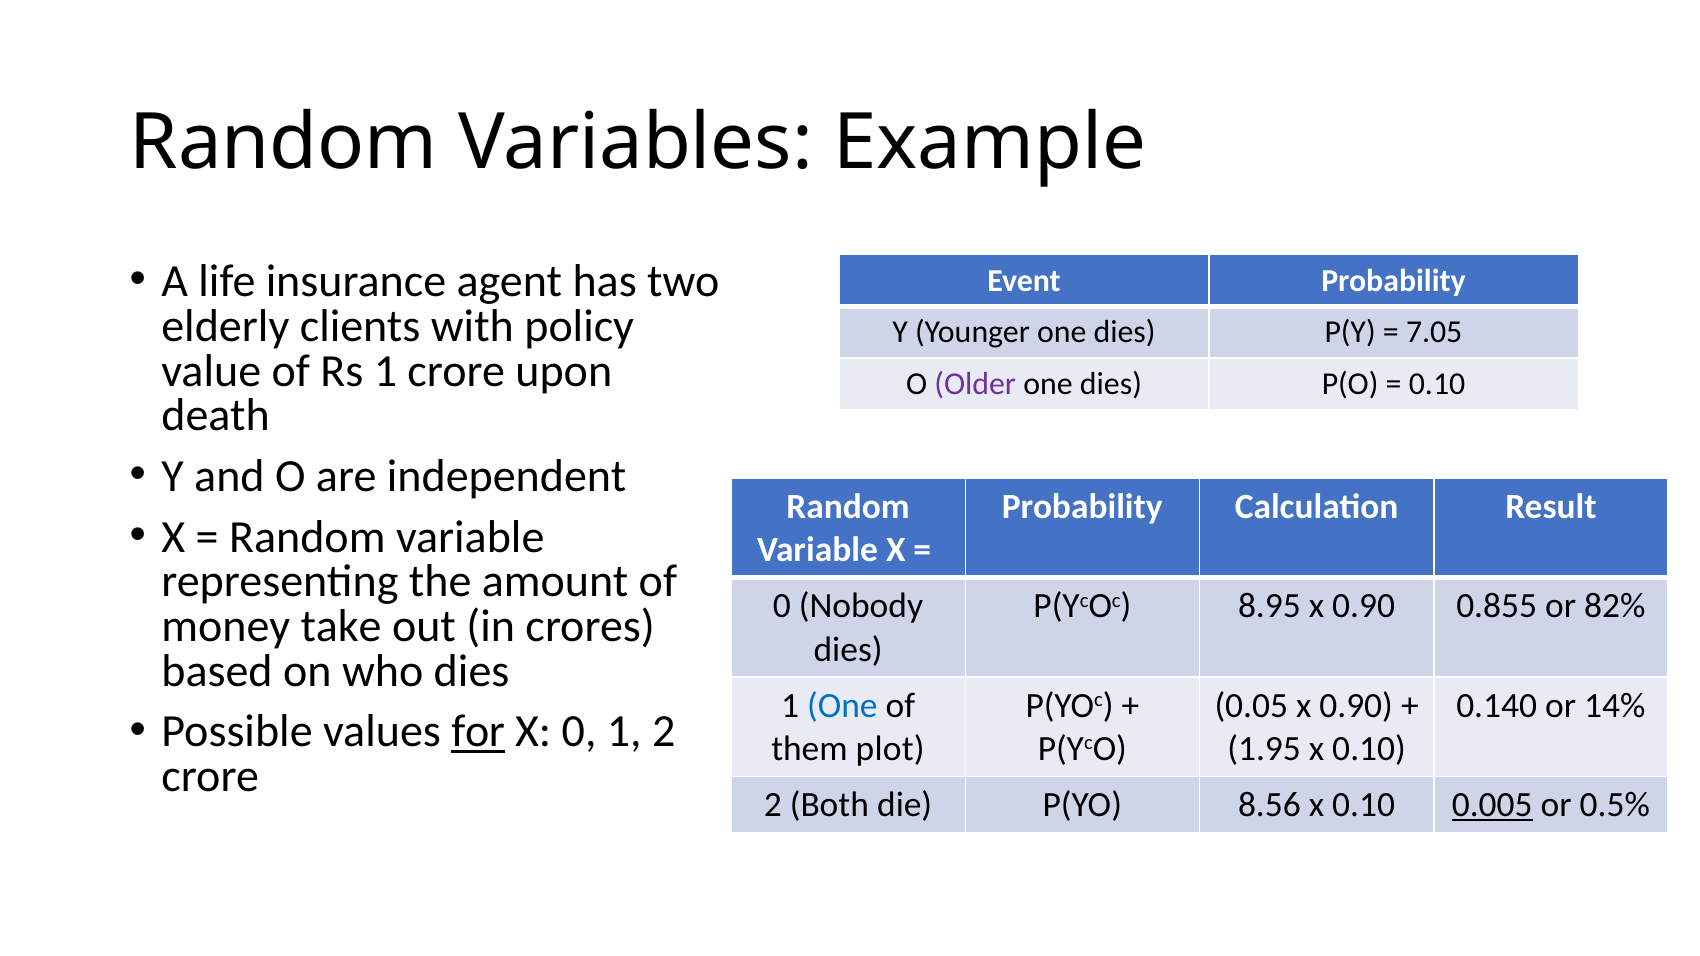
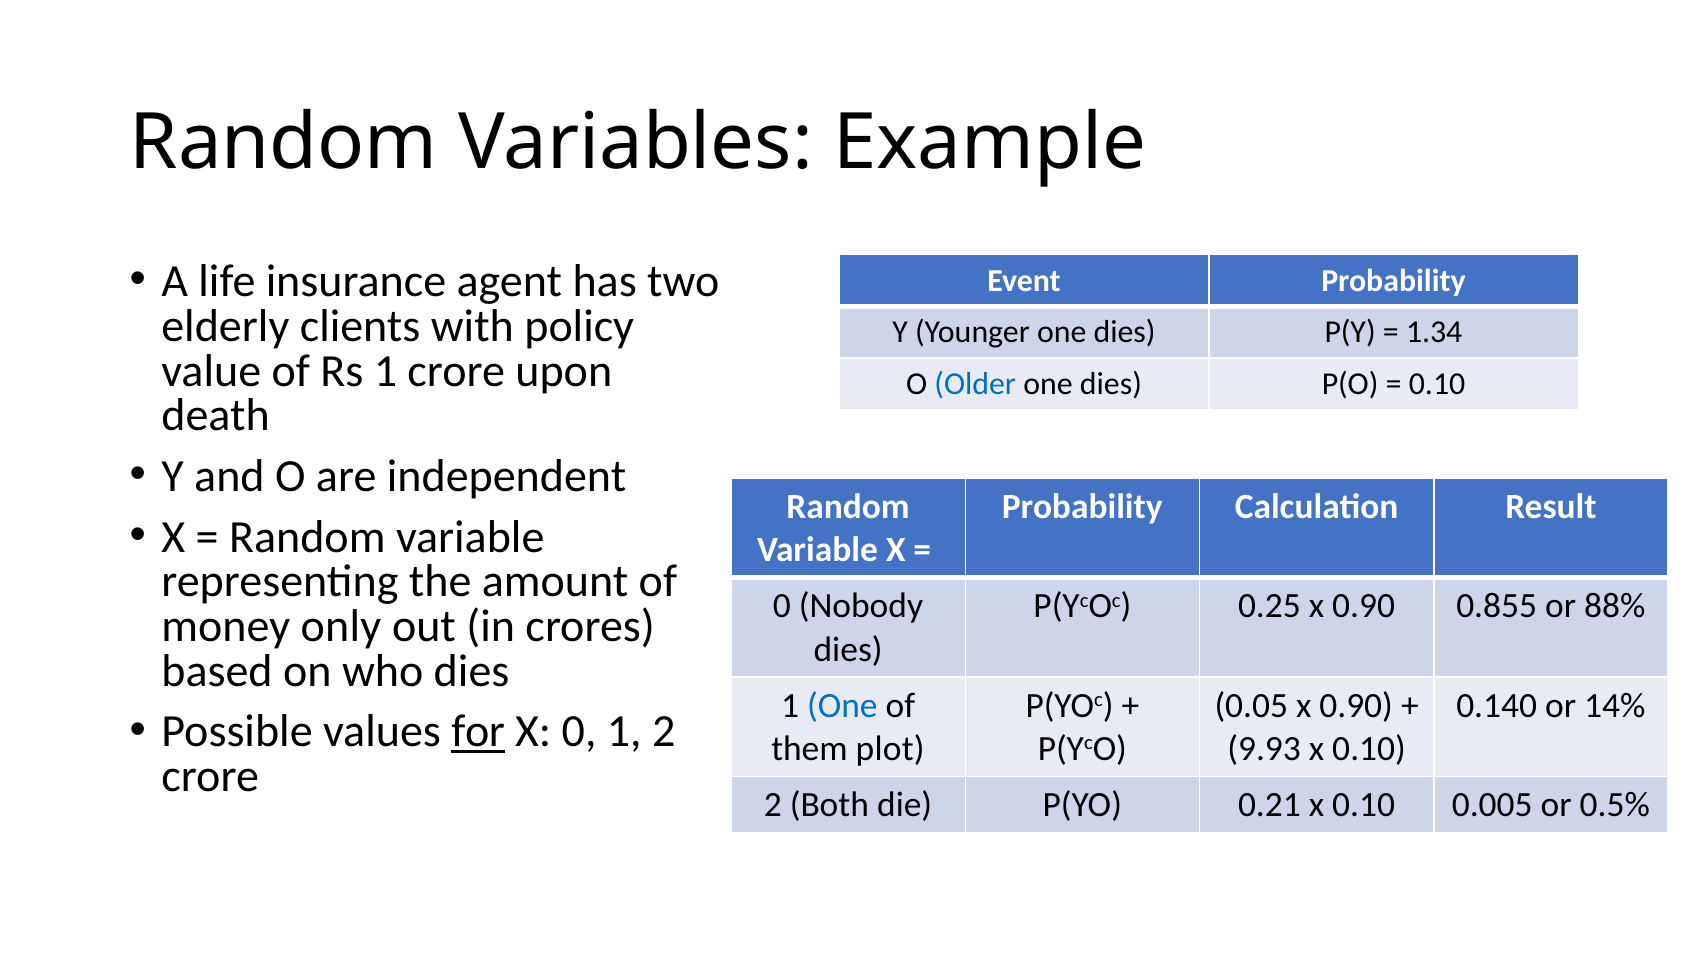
7.05: 7.05 -> 1.34 (1434, 332)
Older colour: purple -> blue (975, 384)
8.95: 8.95 -> 0.25 (1269, 606)
82%: 82% -> 88% (1615, 606)
take: take -> only (341, 626)
1.95: 1.95 -> 9.93 (1264, 749)
8.56: 8.56 -> 0.21 (1269, 805)
0.005 underline: present -> none (1492, 805)
